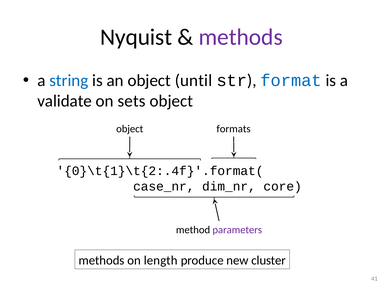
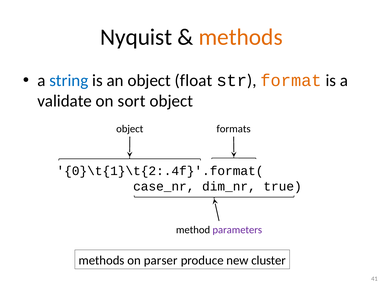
methods colour: purple -> orange (241, 37)
until: until -> float (194, 80)
format colour: blue -> orange (291, 80)
sets: sets -> sort (132, 101)
core: core -> true (283, 186)
length: length -> parser (161, 260)
